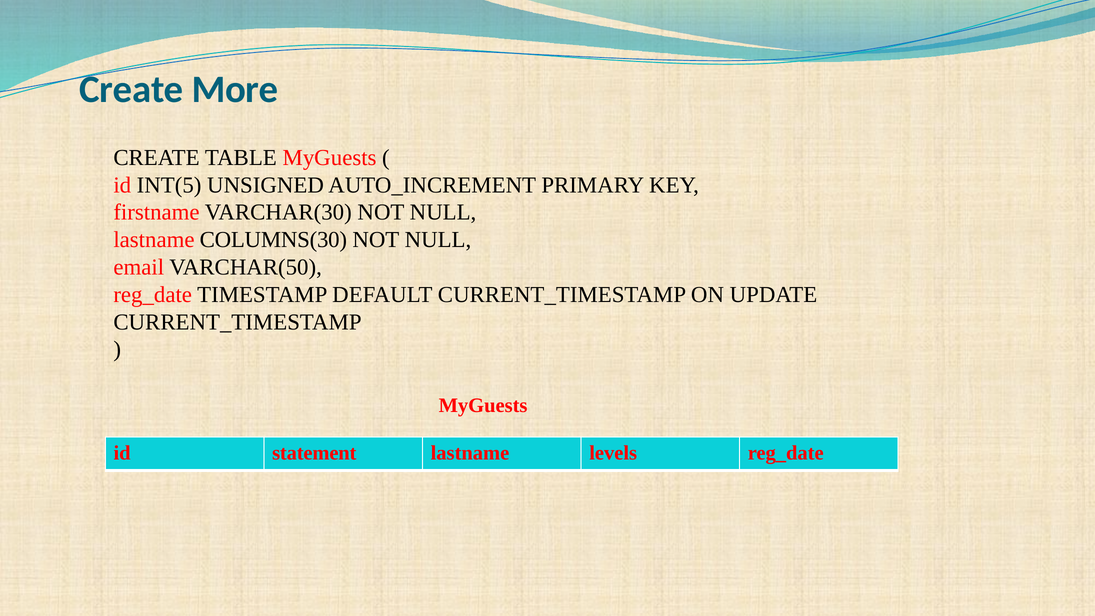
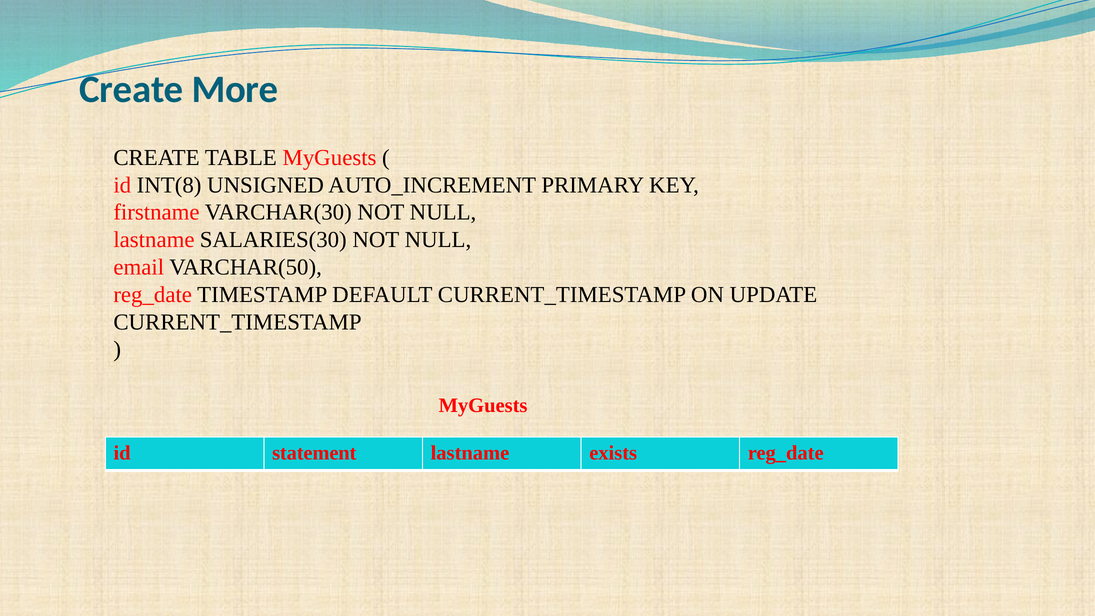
INT(5: INT(5 -> INT(8 (169, 185)
COLUMNS(30: COLUMNS(30 -> SALARIES(30 (273, 240)
levels: levels -> exists (613, 453)
